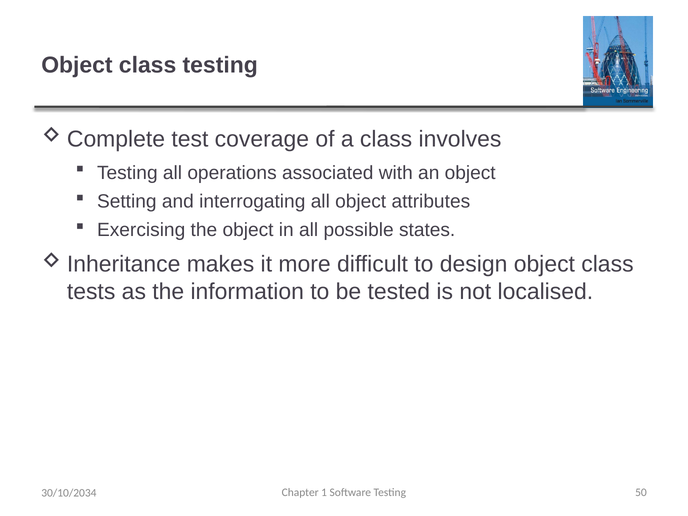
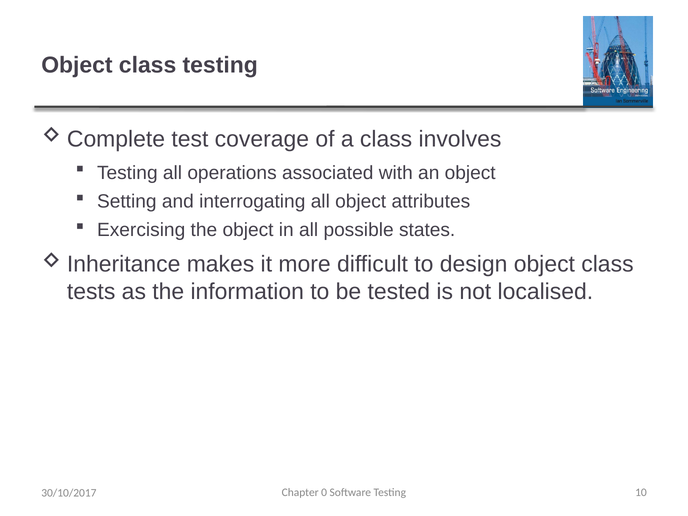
1: 1 -> 0 (324, 493)
50: 50 -> 10 (641, 493)
30/10/2034: 30/10/2034 -> 30/10/2017 (69, 493)
